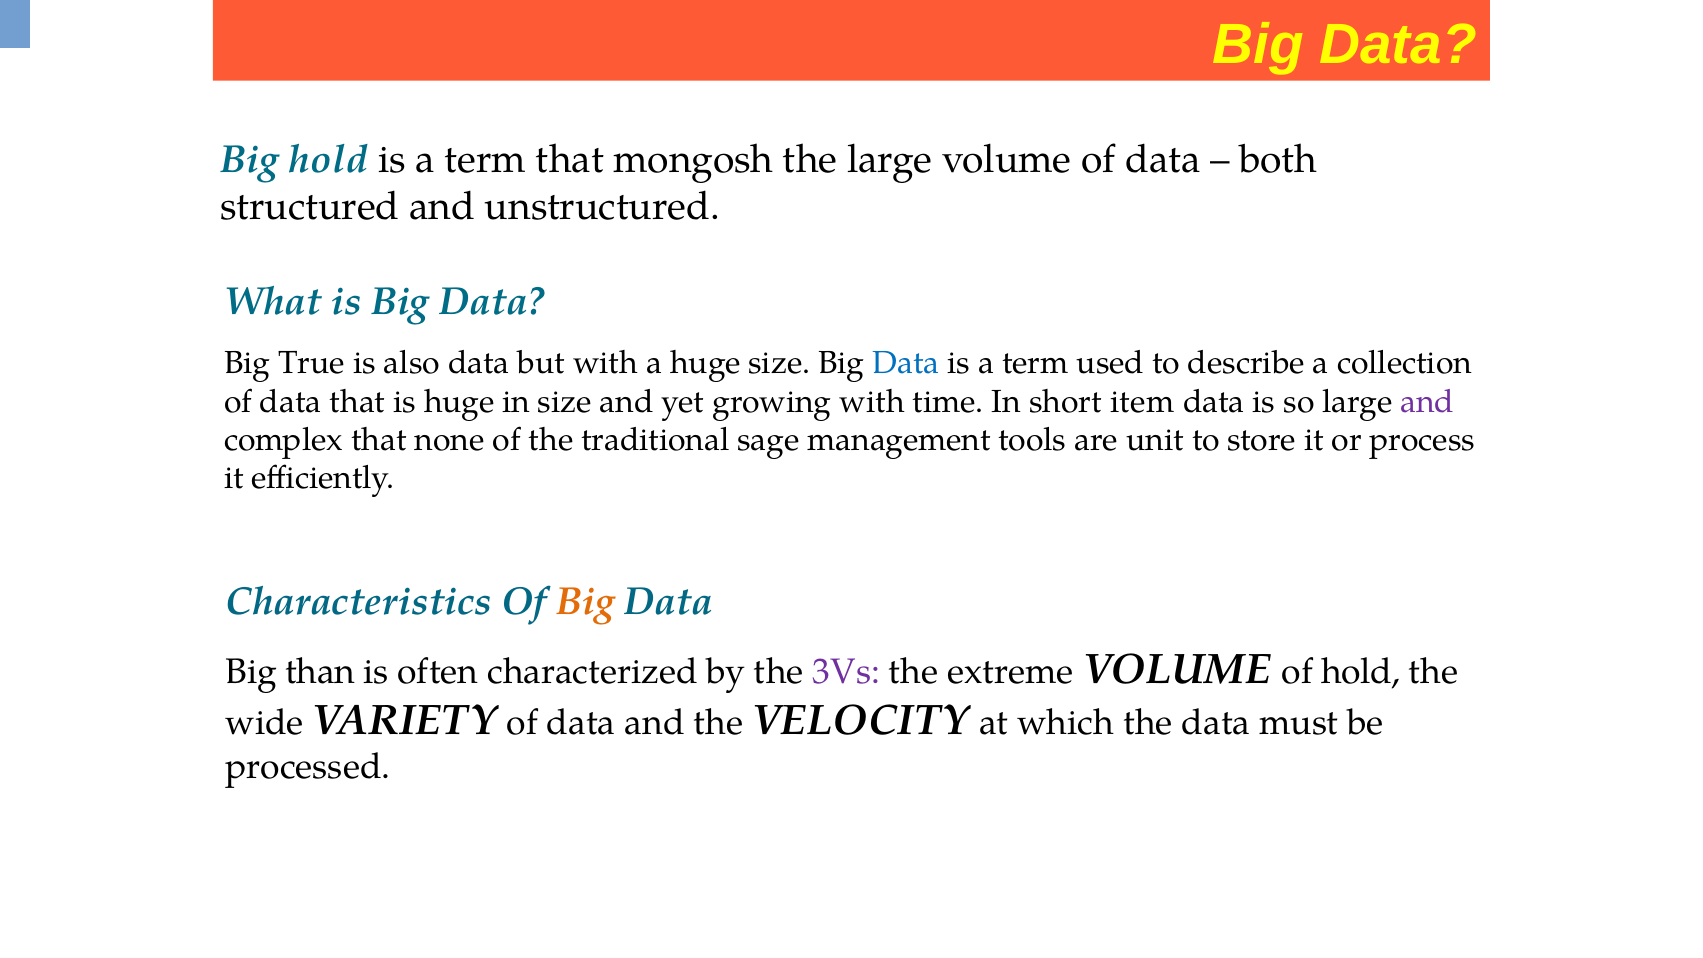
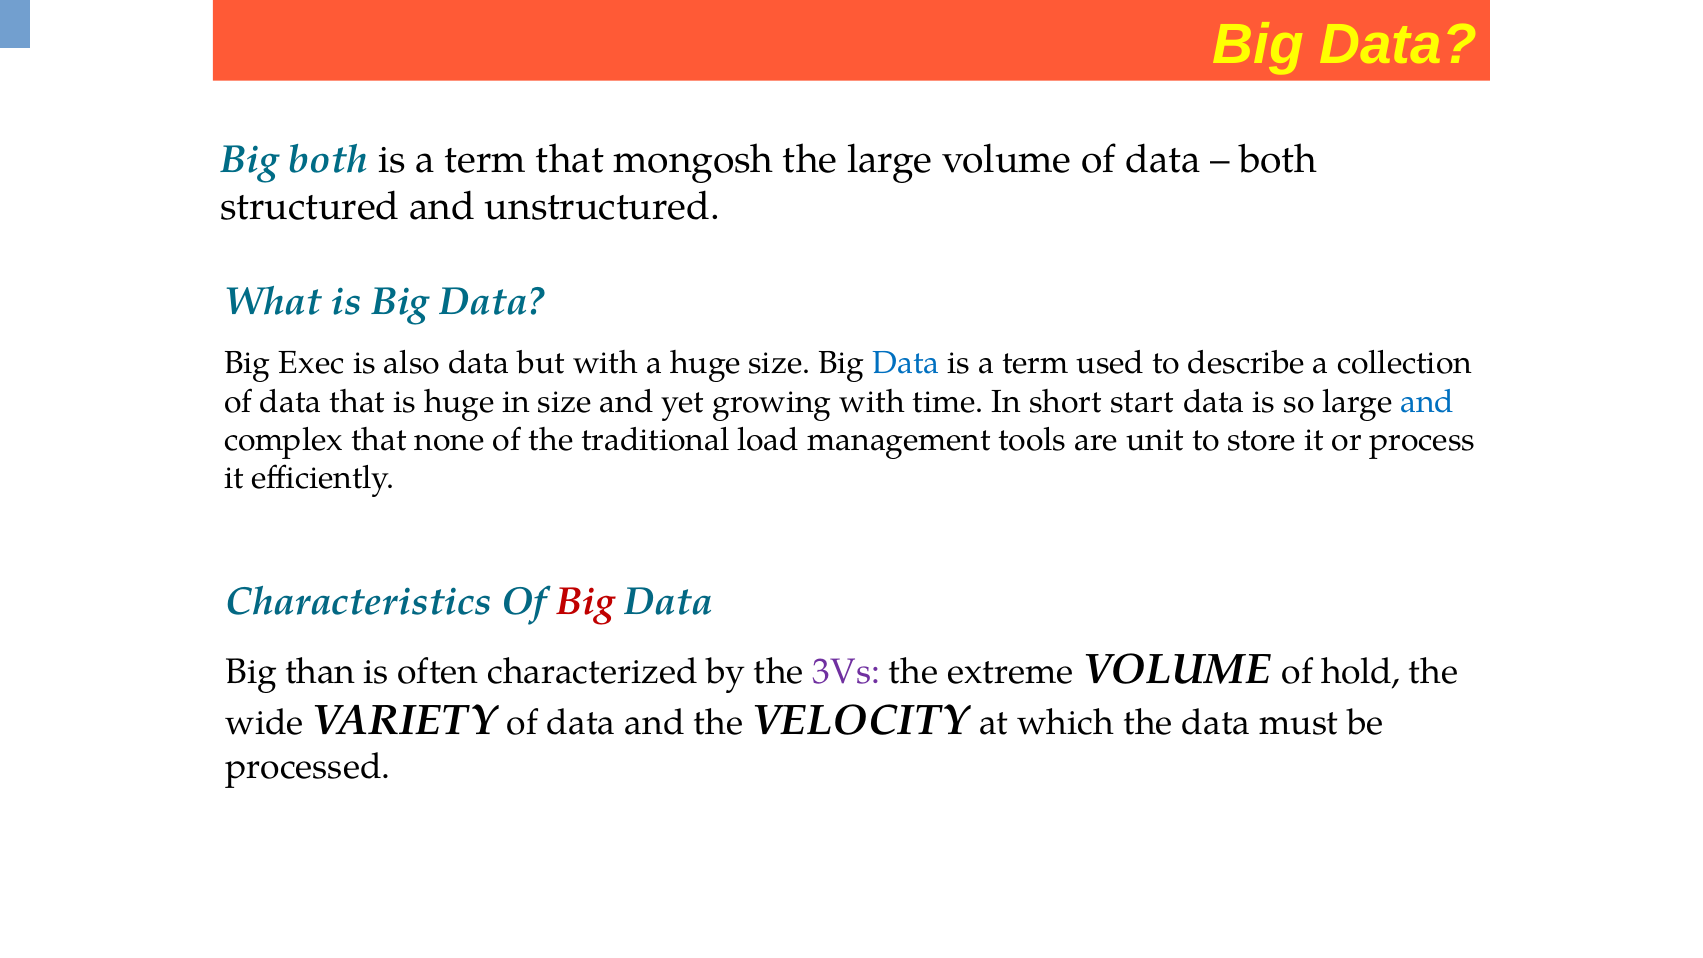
Big hold: hold -> both (329, 159)
True: True -> Exec (312, 363)
item: item -> start (1142, 401)
and colour: purple -> blue (1427, 401)
sage: sage -> load (768, 440)
Big colour: orange -> red (586, 601)
